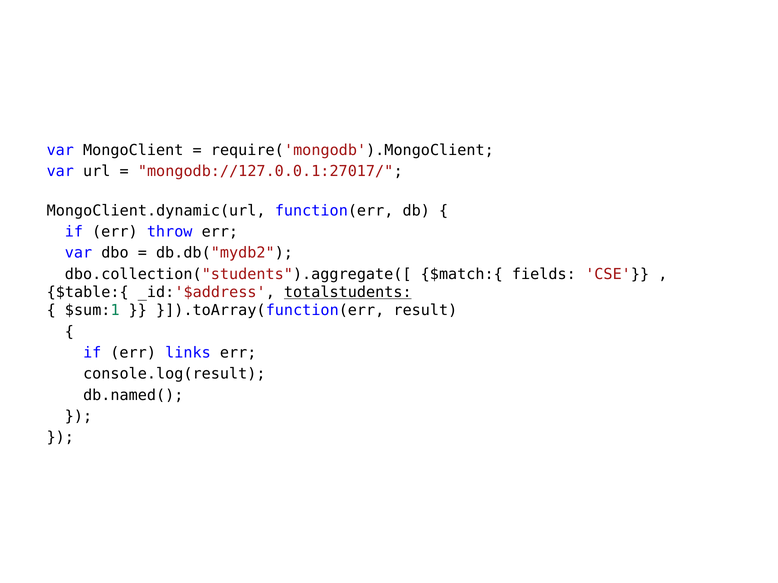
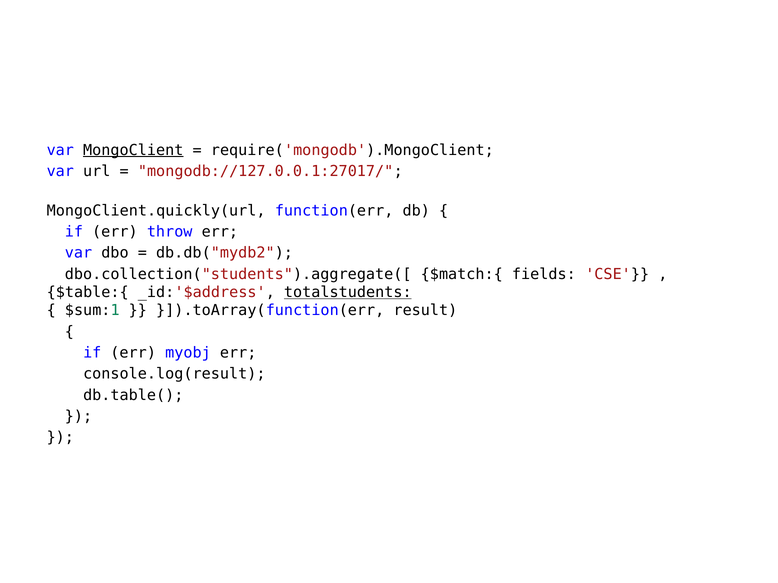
MongoClient underline: none -> present (133, 150)
MongoClient.dynamic(url: MongoClient.dynamic(url -> MongoClient.quickly(url (156, 211)
links: links -> myobj (188, 353)
db.named(: db.named( -> db.table( (133, 395)
